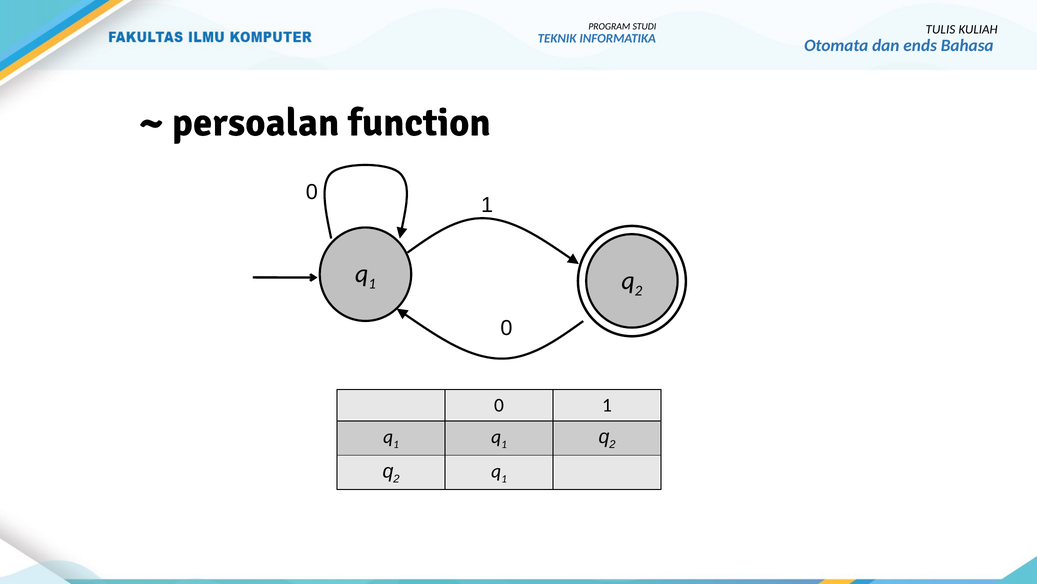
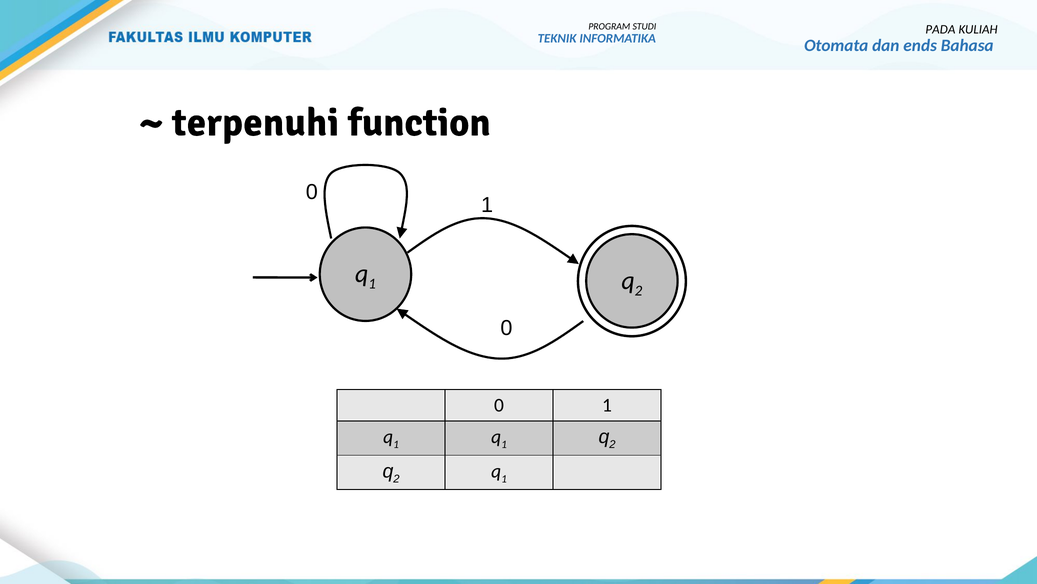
TULIS: TULIS -> PADA (940, 29)
persoalan: persoalan -> terpenuhi (256, 122)
